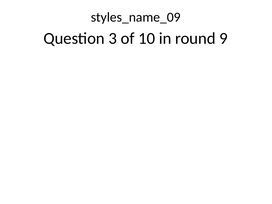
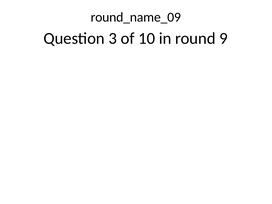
styles_name_09: styles_name_09 -> round_name_09 (136, 17)
